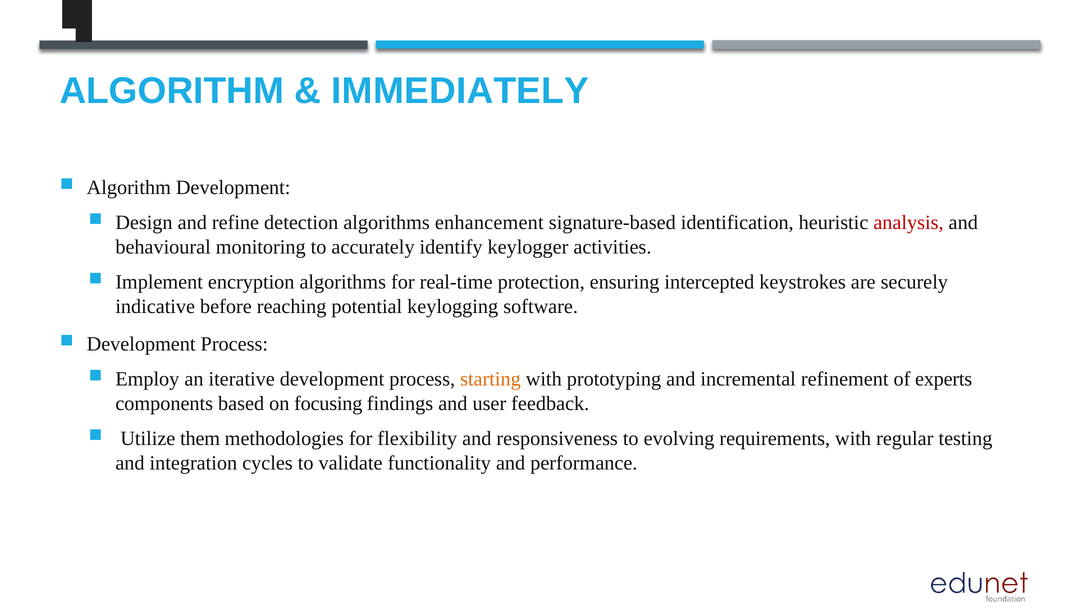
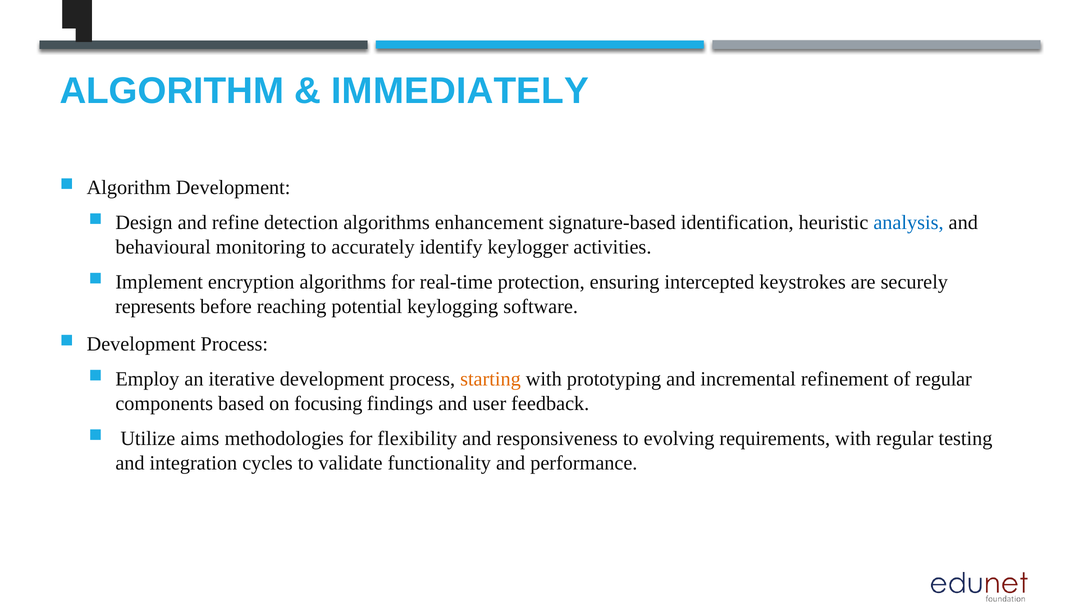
analysis colour: red -> blue (908, 222)
indicative: indicative -> represents (155, 306)
of experts: experts -> regular (944, 379)
them: them -> aims (200, 438)
